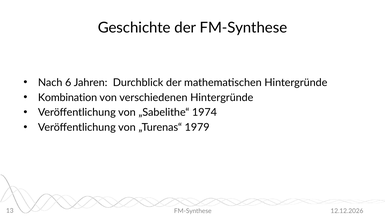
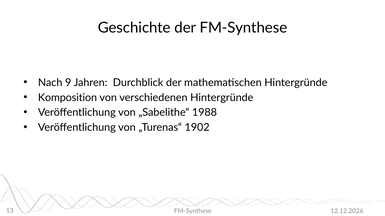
6: 6 -> 9 (68, 83)
Kombination: Kombination -> Komposition (68, 98)
1974: 1974 -> 1988 (204, 113)
1979: 1979 -> 1902 (197, 128)
